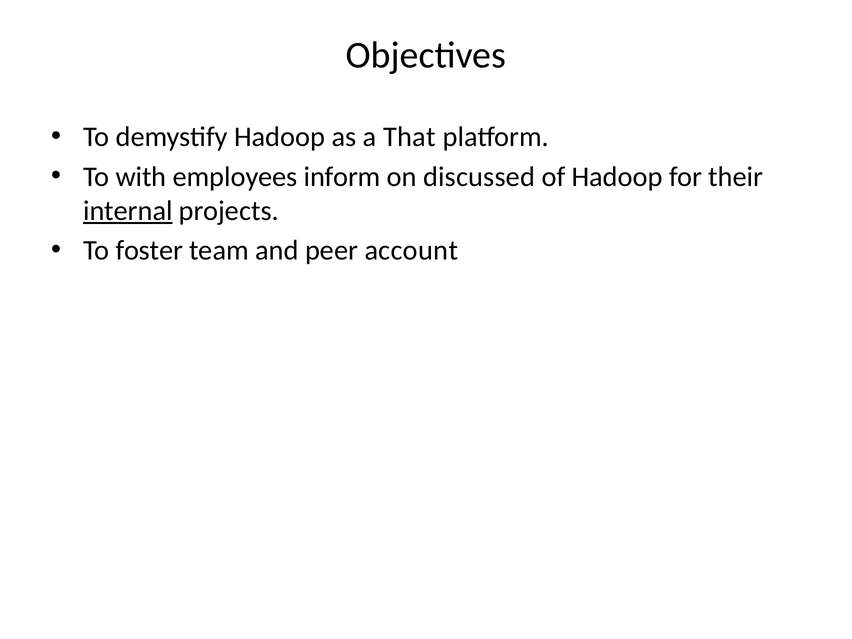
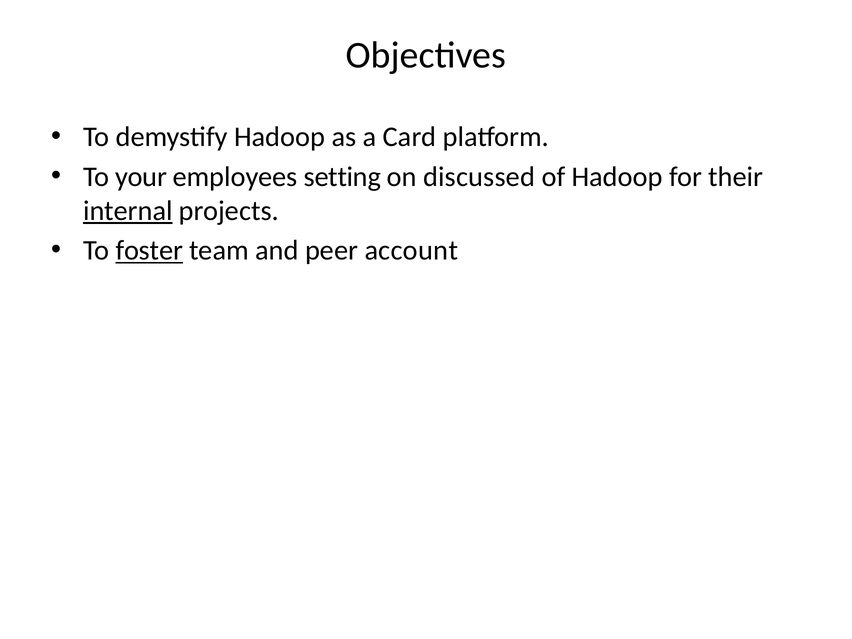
That: That -> Card (410, 137)
with: with -> your (141, 177)
inform: inform -> setting (342, 177)
foster underline: none -> present (149, 250)
